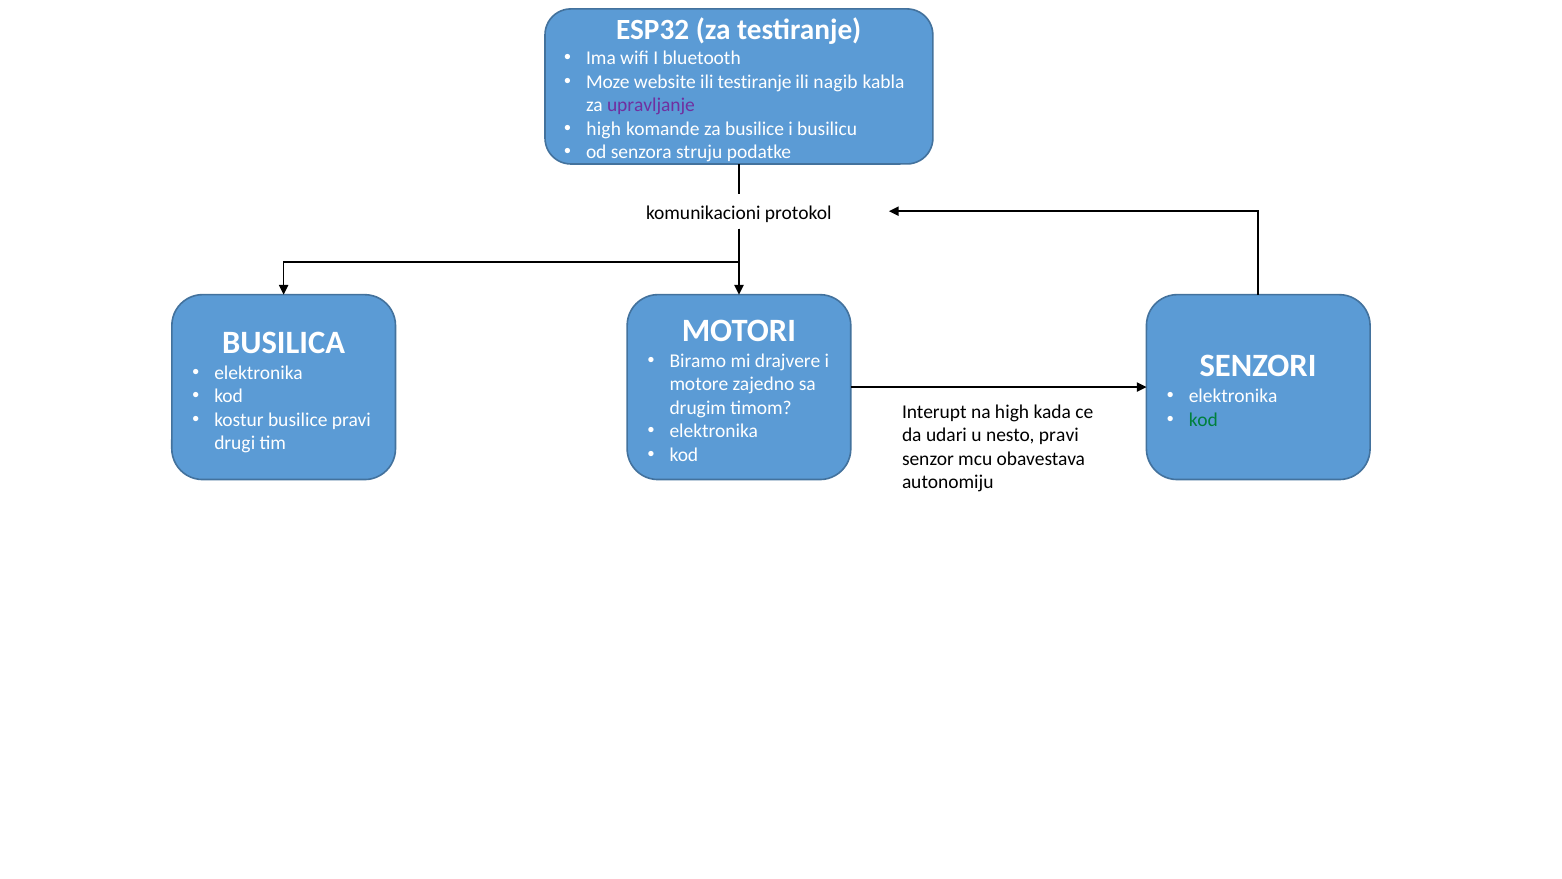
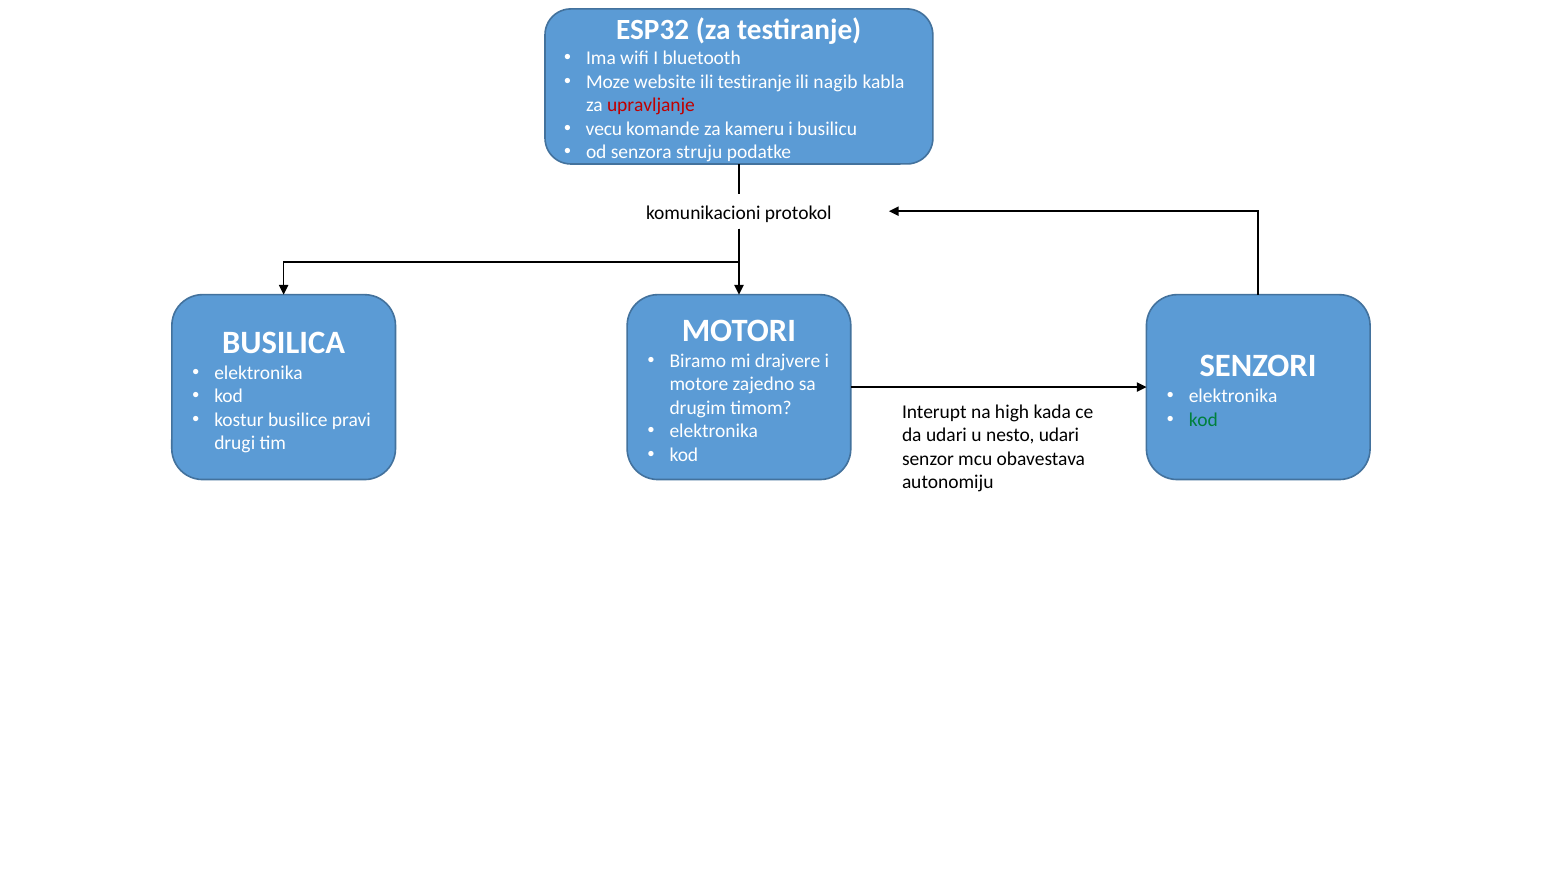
upravljanje colour: purple -> red (651, 105)
high: high -> vecu (604, 129)
za busilice: busilice -> kameru (755, 129)
nesto pravi: pravi -> udari (1059, 435)
